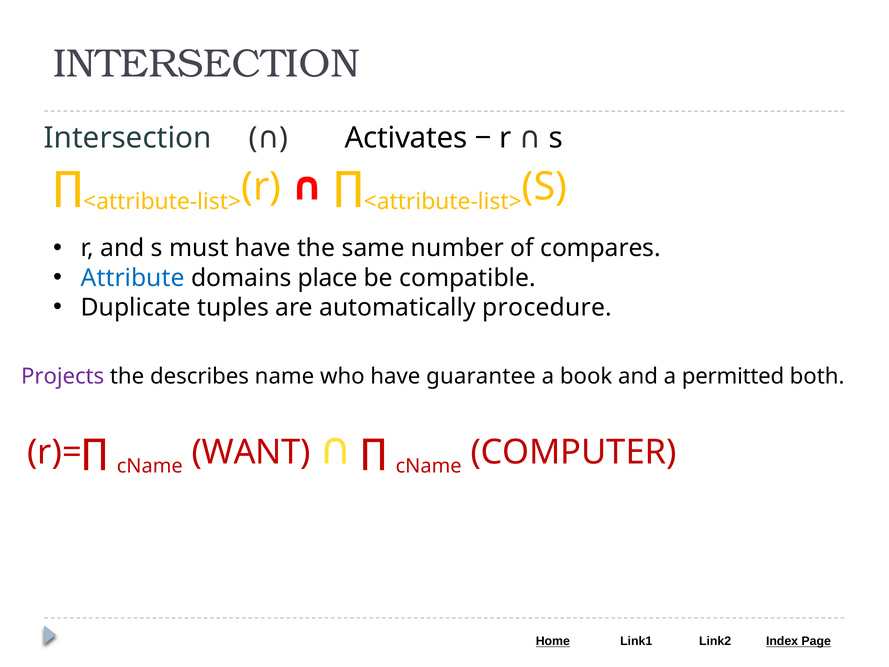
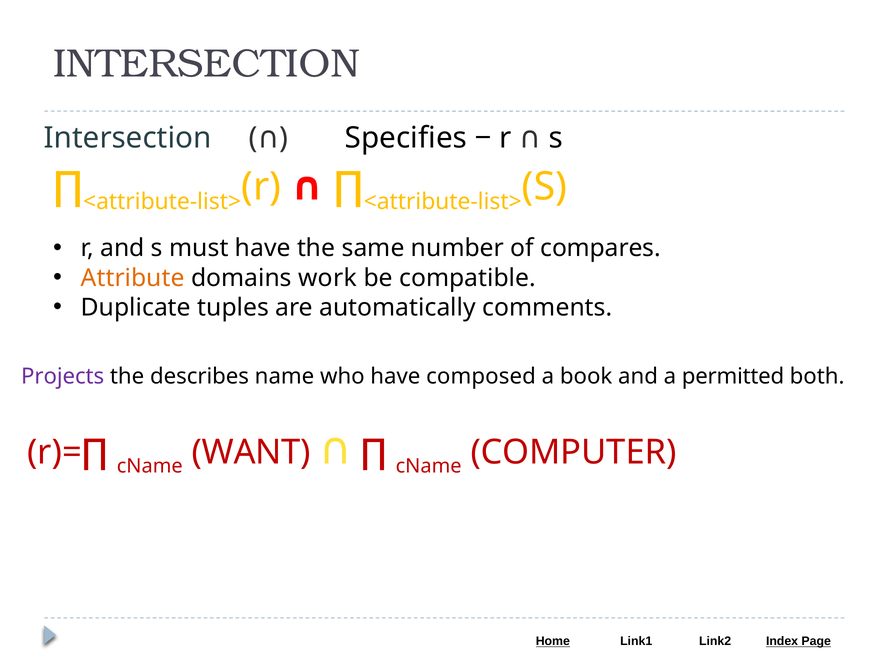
Activates: Activates -> Specifies (406, 138)
Attribute colour: blue -> orange (133, 278)
place: place -> work (328, 278)
procedure: procedure -> comments (547, 307)
guarantee: guarantee -> composed (481, 376)
